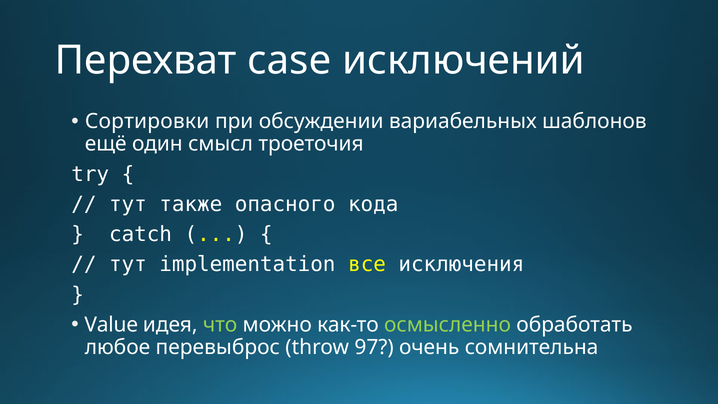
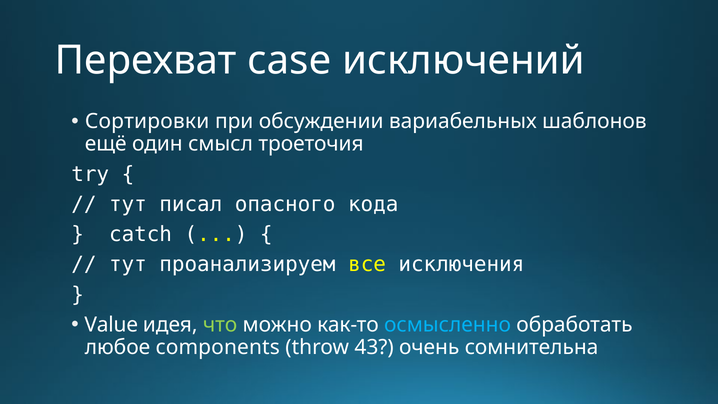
также: также -> писал (191, 204)
implementation: implementation -> проанализируем (247, 264)
осмысленно colour: light green -> light blue (448, 325)
перевыброс: перевыброс -> components (218, 347)
97: 97 -> 43 (374, 347)
